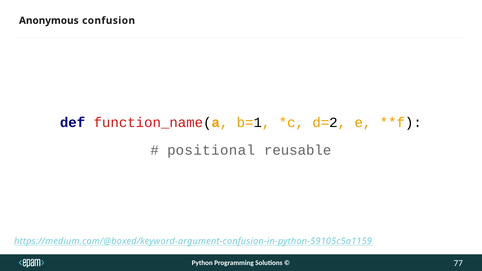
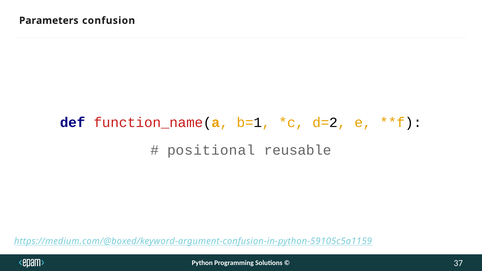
Anonymous: Anonymous -> Parameters (49, 21)
77: 77 -> 37 (458, 263)
